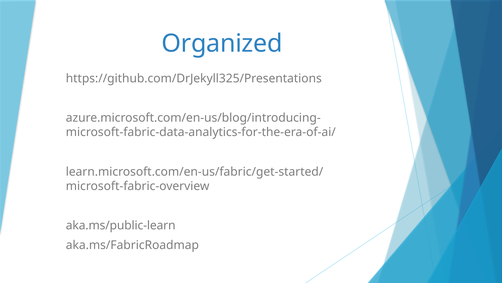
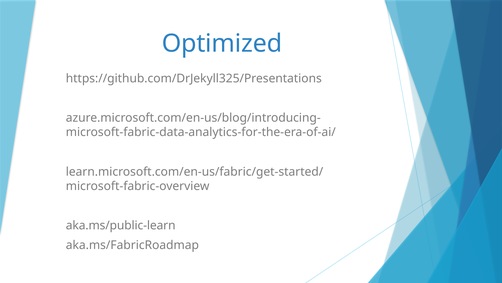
Organized: Organized -> Optimized (222, 44)
